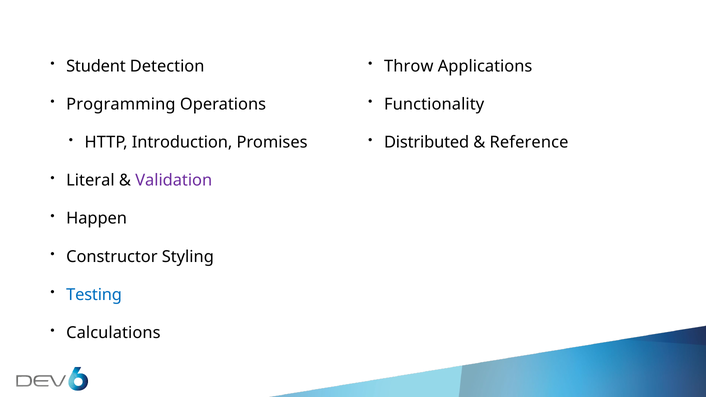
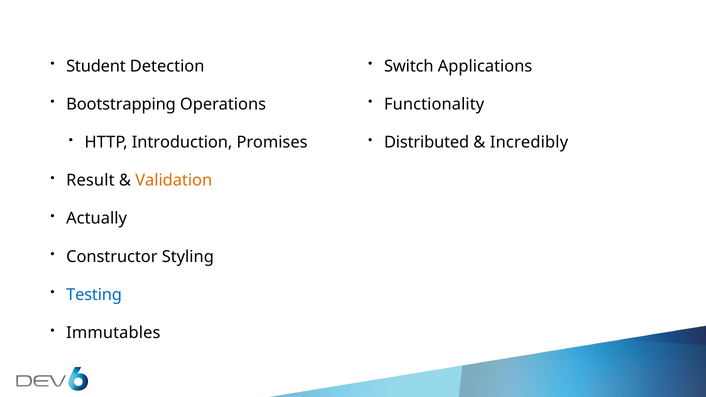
Throw: Throw -> Switch (409, 66)
Programming: Programming -> Bootstrapping (121, 104)
Reference: Reference -> Incredibly (529, 142)
Literal: Literal -> Result (90, 180)
Validation colour: purple -> orange (174, 180)
Happen: Happen -> Actually (97, 219)
Calculations: Calculations -> Immutables (113, 333)
